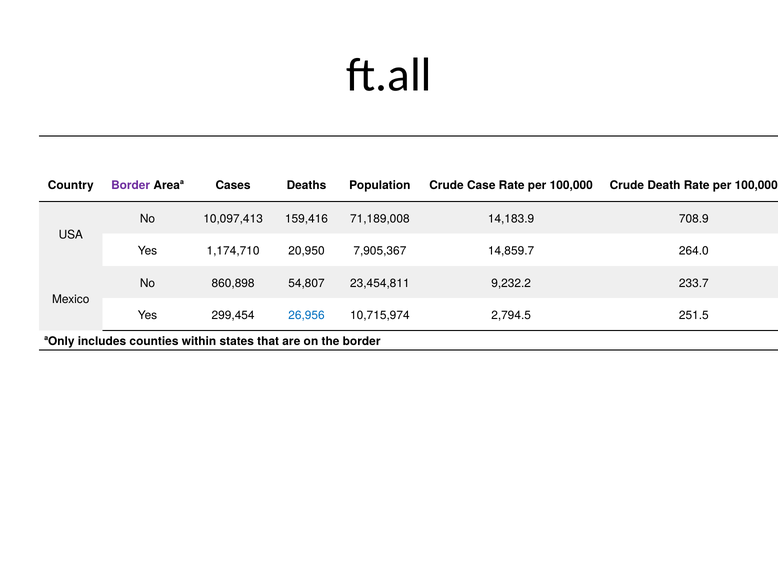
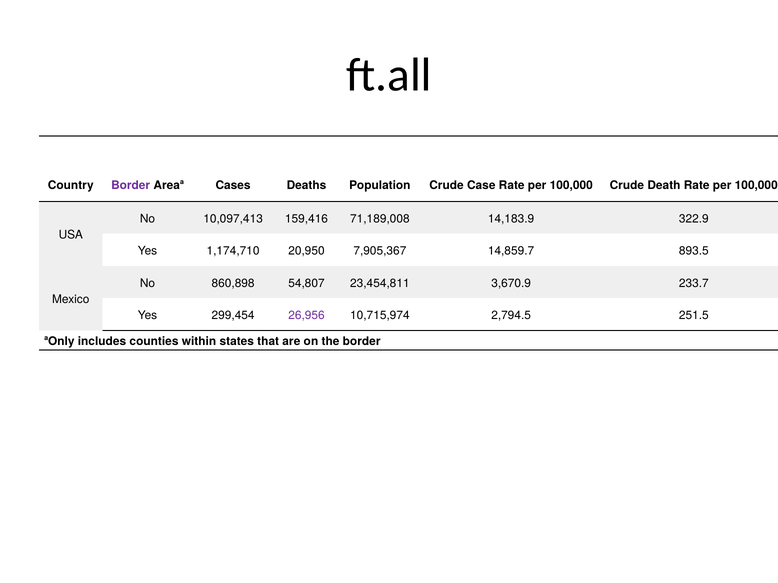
708.9: 708.9 -> 322.9 (694, 219)
264.0: 264.0 -> 893.5 (694, 251)
9,232.2: 9,232.2 -> 3,670.9 (511, 284)
26,956 colour: blue -> purple (306, 316)
